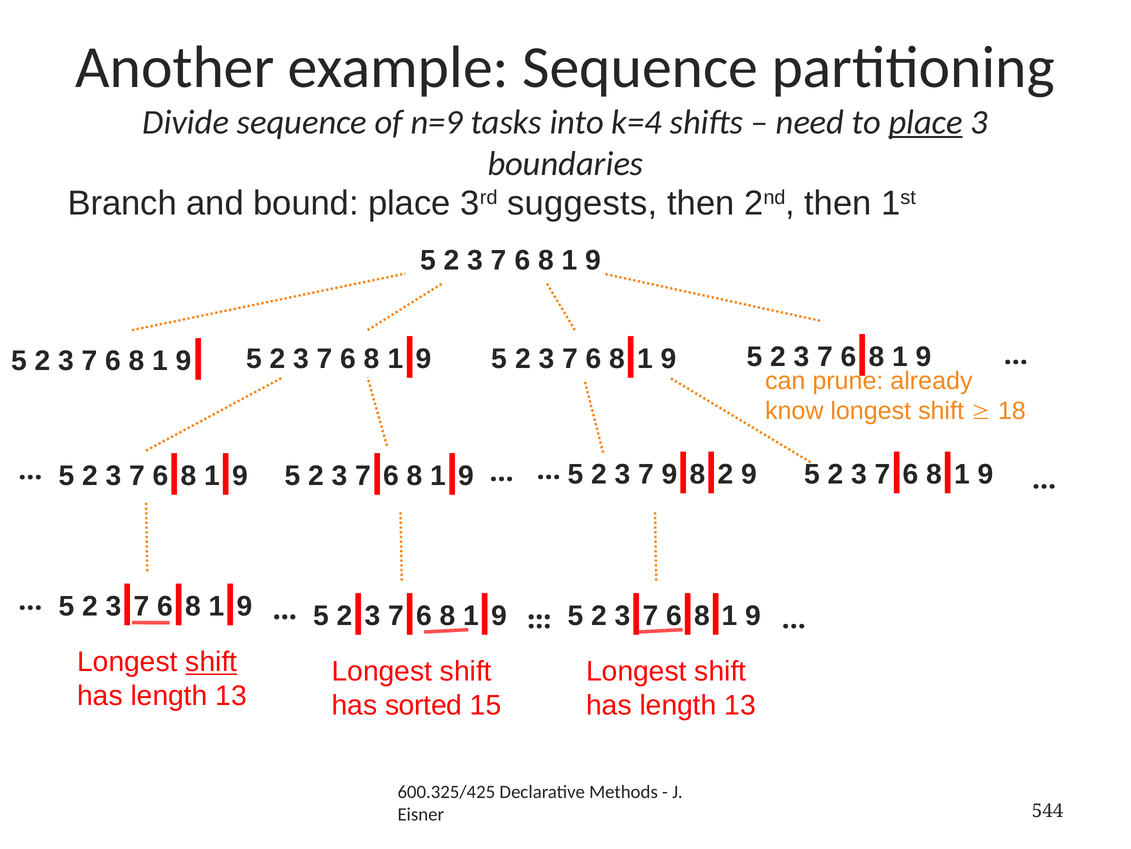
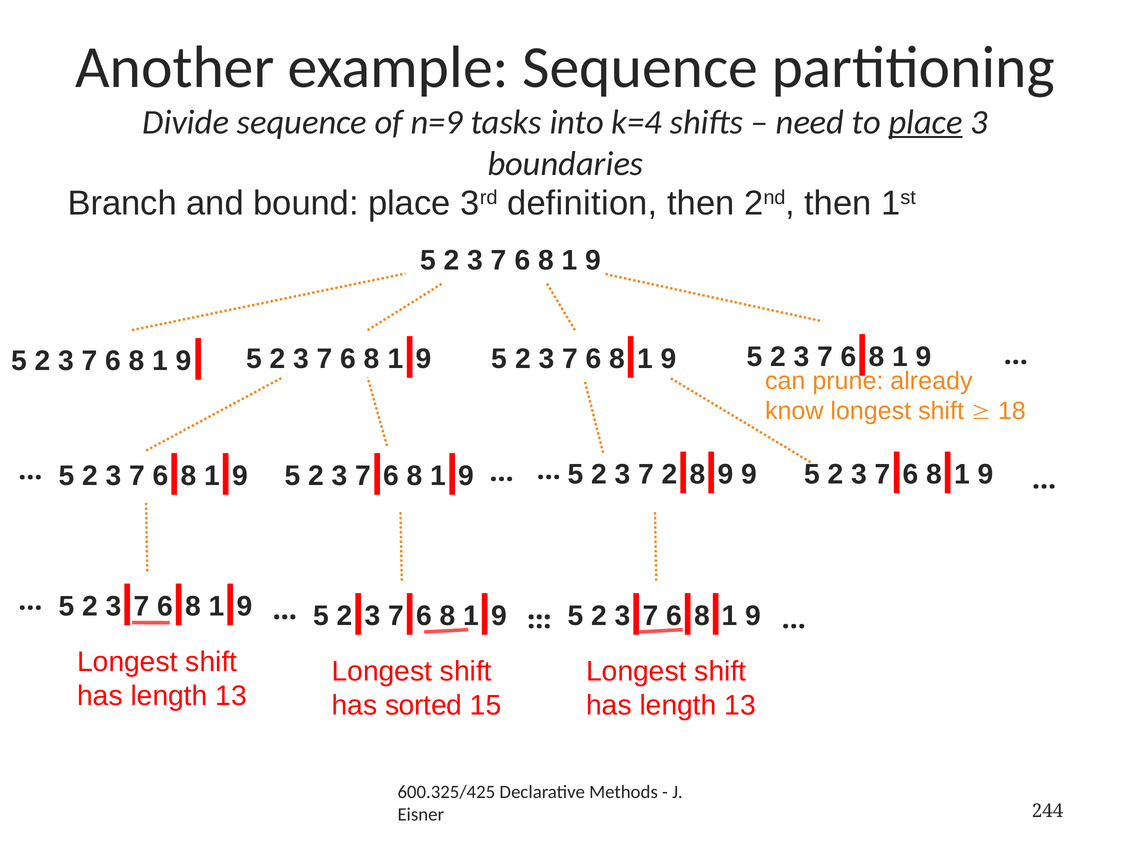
suggests: suggests -> definition (582, 203)
7 9: 9 -> 2 (669, 474)
2: 2 -> 9 (725, 474)
shift underline: present -> none (211, 661)
544: 544 -> 244 (1048, 810)
